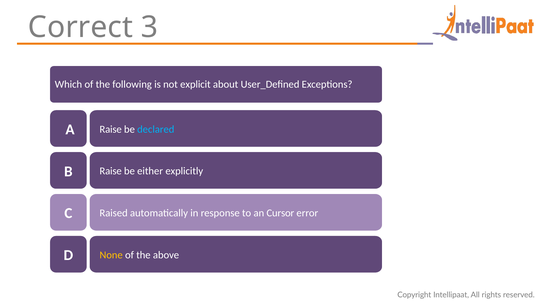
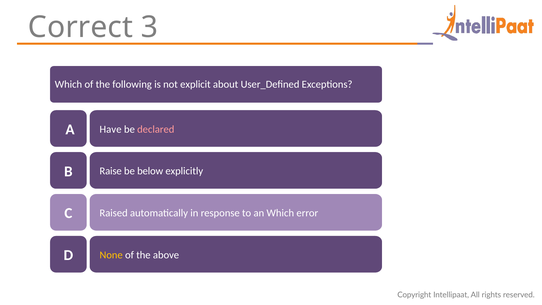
A Raise: Raise -> Have (111, 129)
declared colour: light blue -> pink (156, 129)
either: either -> below (150, 171)
an Cursor: Cursor -> Which (280, 213)
